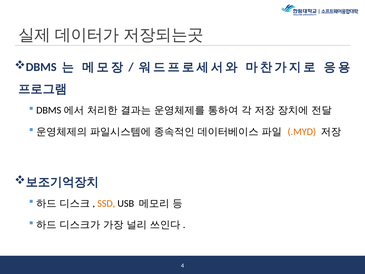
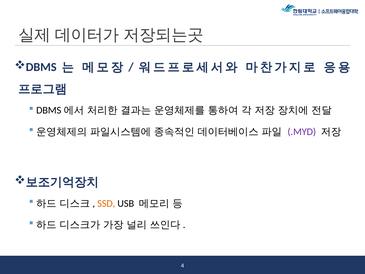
.MYD colour: orange -> purple (302, 132)
